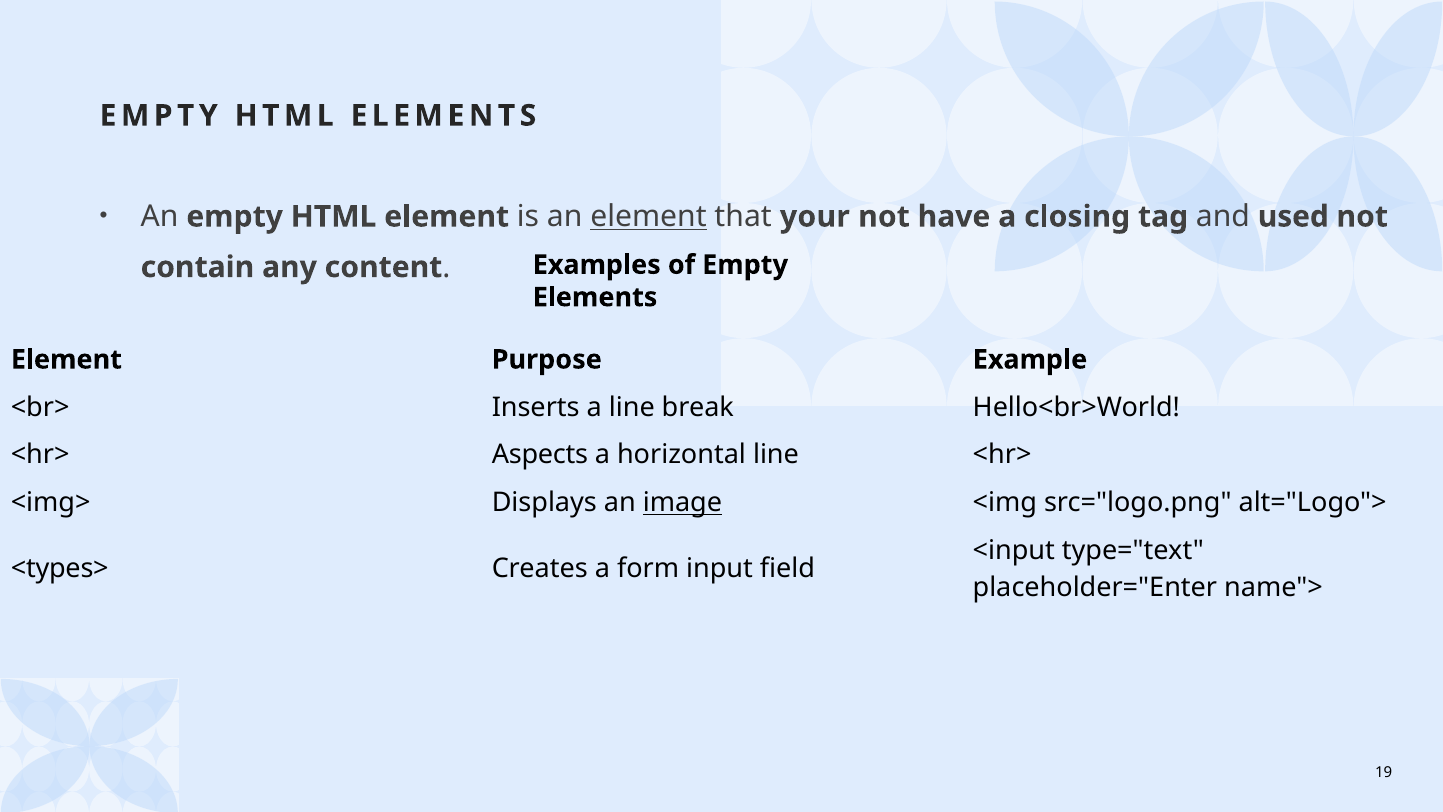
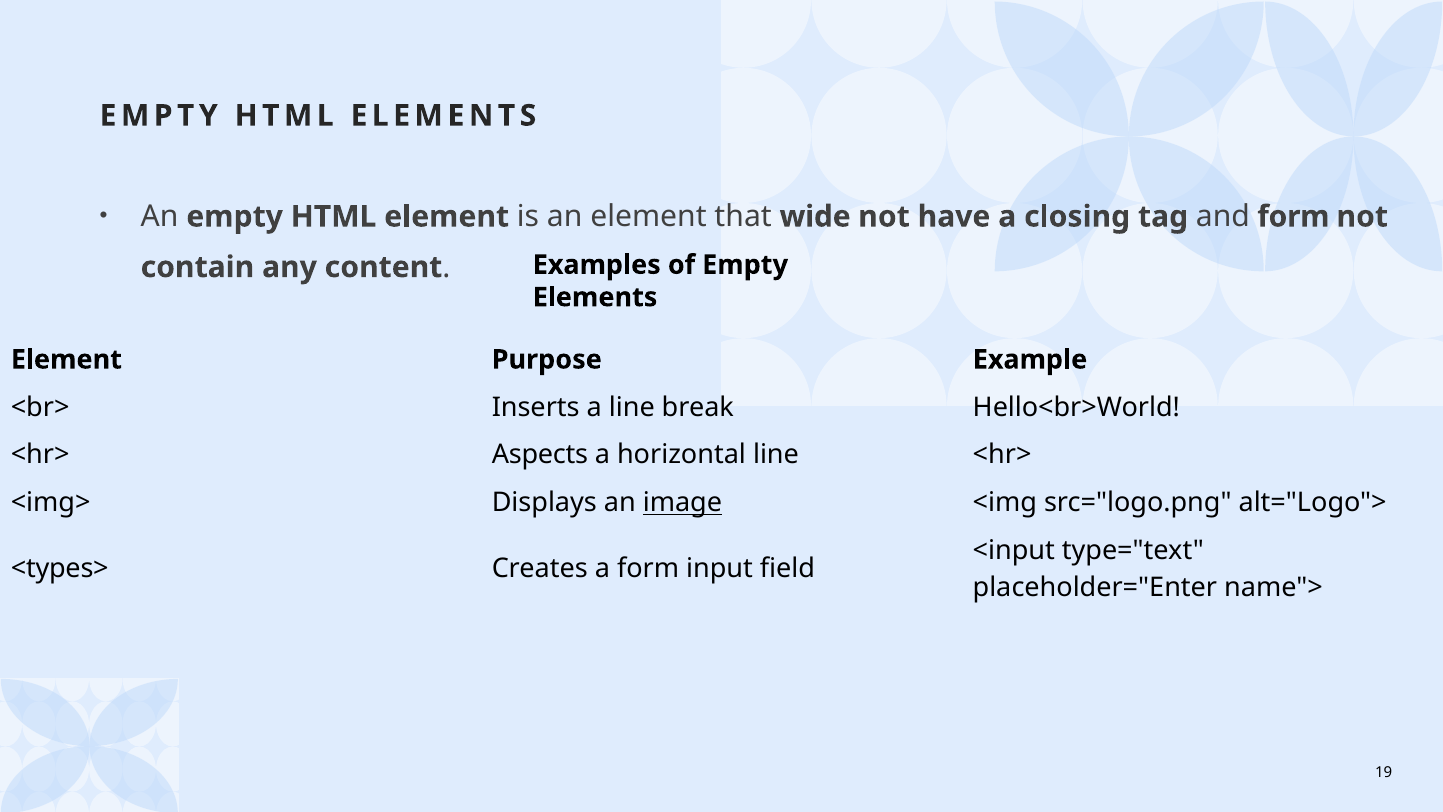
element underline: present -> none (649, 217)
your: your -> wide (815, 217)
and used: used -> form (1293, 217)
